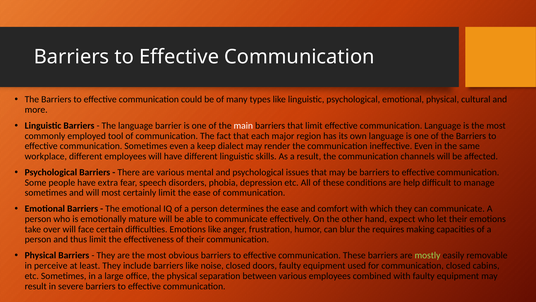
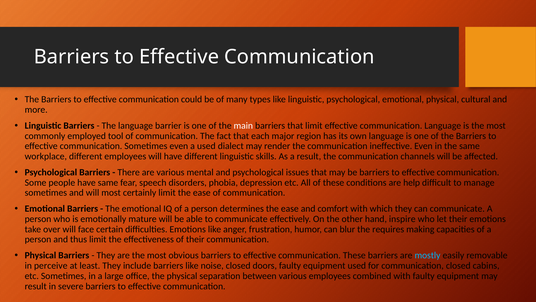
a keep: keep -> used (206, 146)
have extra: extra -> same (108, 182)
expect: expect -> inspire (402, 219)
mostly colour: light green -> light blue (428, 255)
